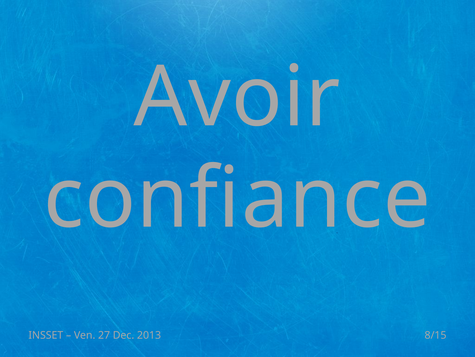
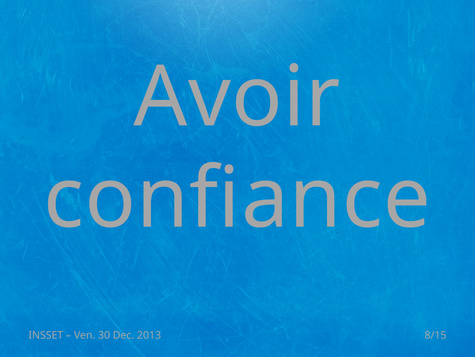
27: 27 -> 30 (104, 334)
